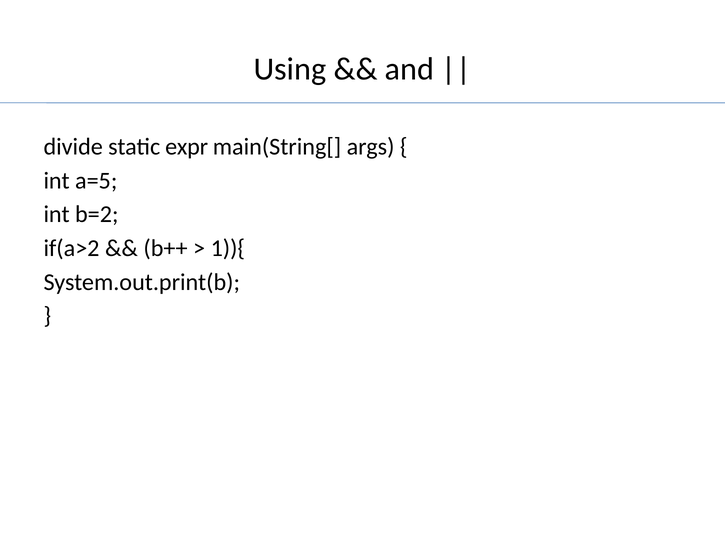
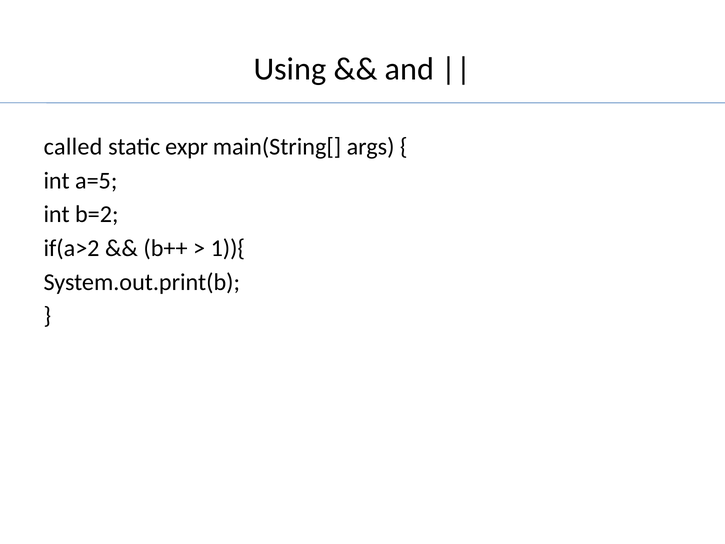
divide: divide -> called (73, 147)
